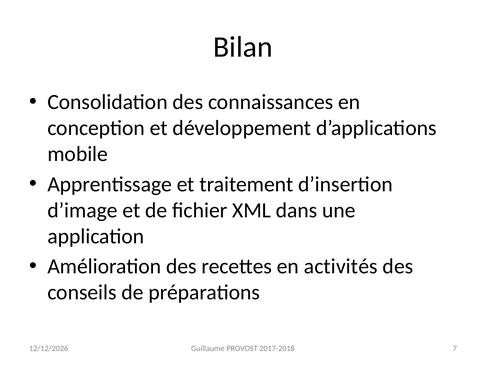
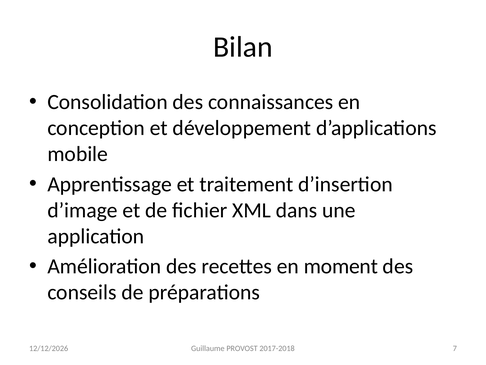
activités: activités -> moment (341, 266)
